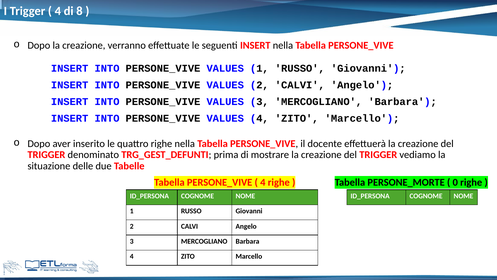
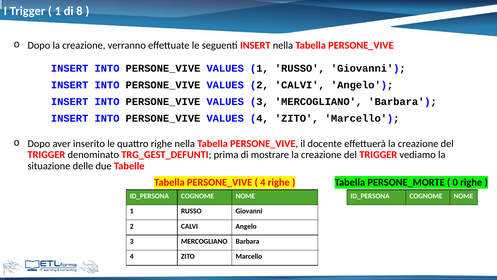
4: 4 -> 1 (58, 11)
